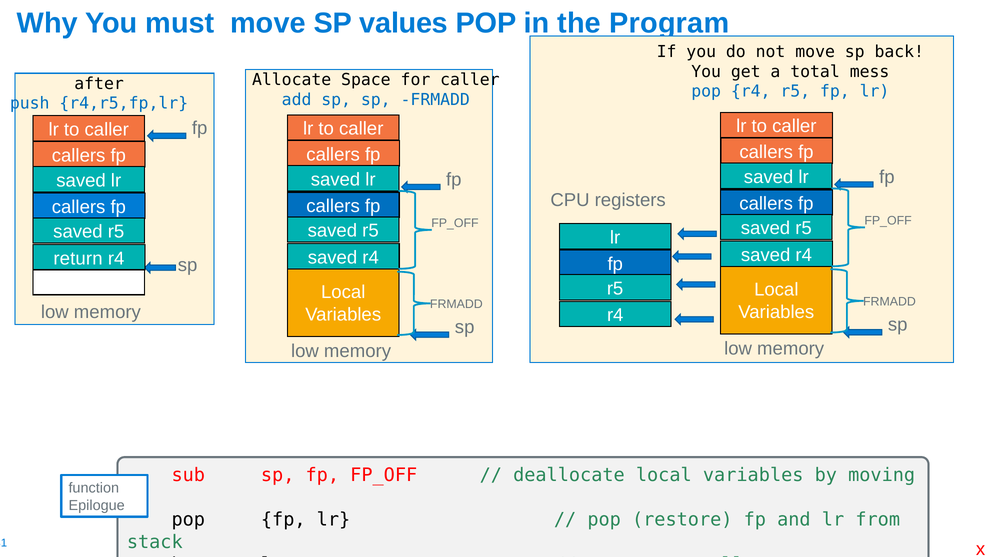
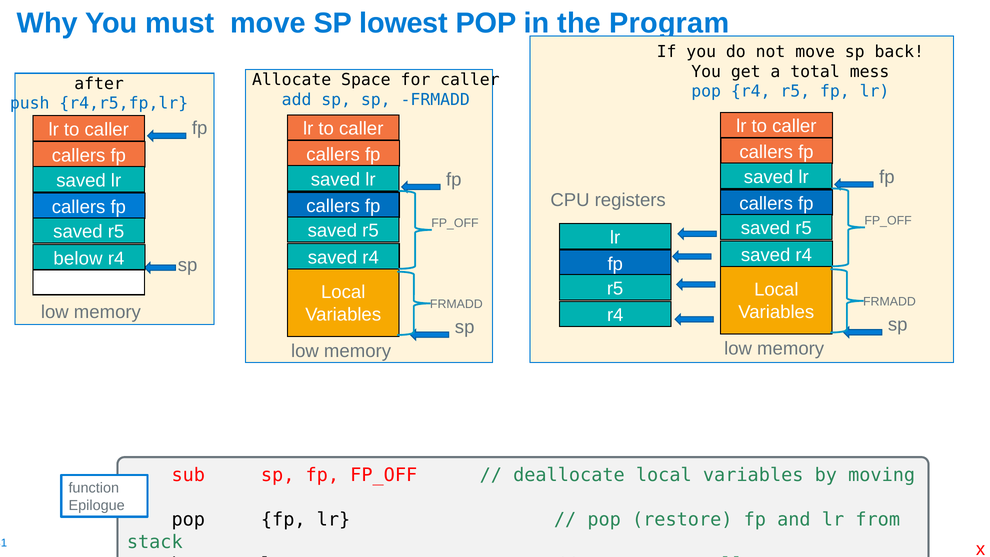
values: values -> lowest (404, 23)
return: return -> below (78, 258)
